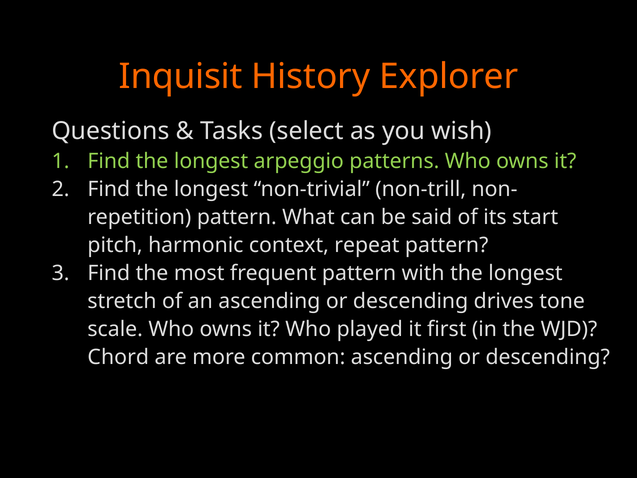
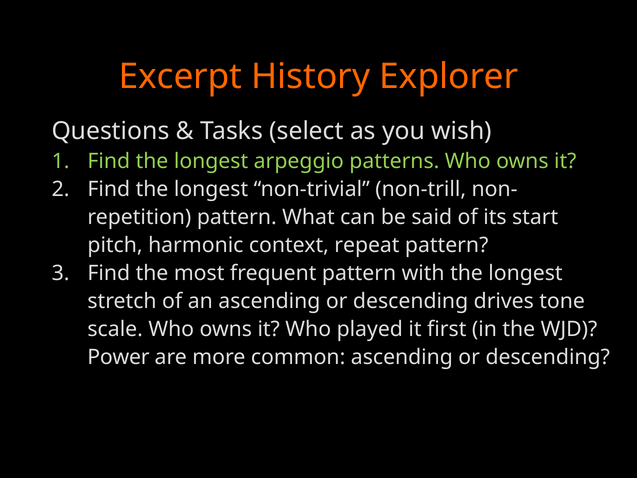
Inquisit: Inquisit -> Excerpt (181, 77)
Chord: Chord -> Power (118, 357)
